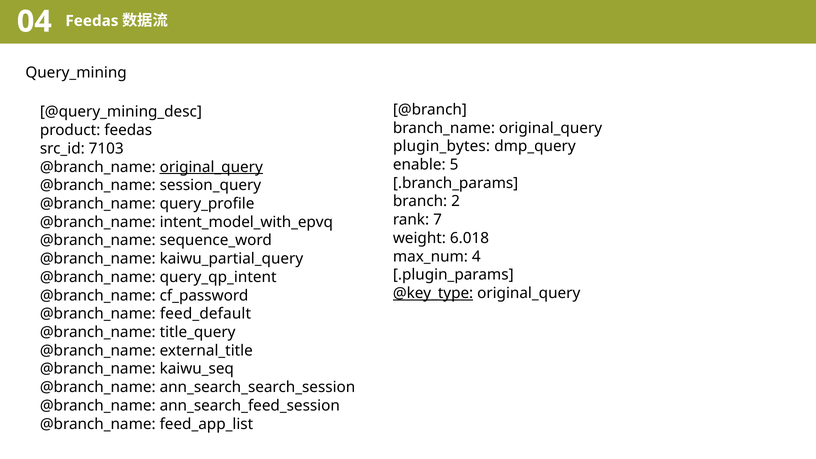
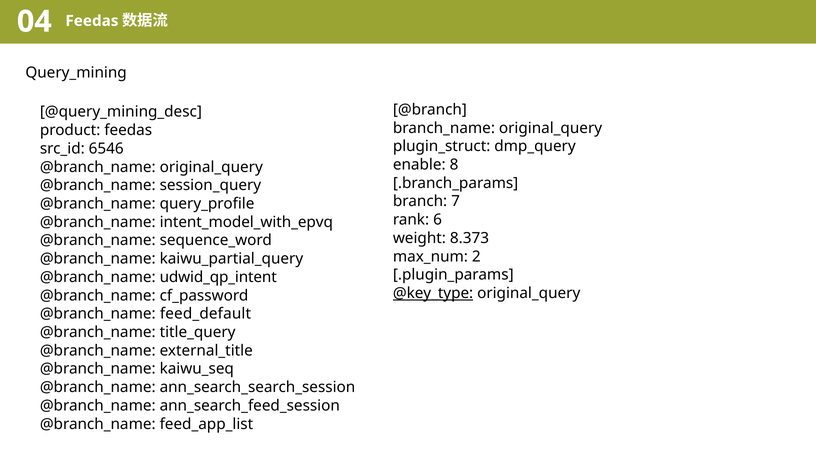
plugin_bytes: plugin_bytes -> plugin_struct (442, 146)
7103: 7103 -> 6546 (106, 149)
5: 5 -> 8 (454, 165)
original_query underline: present -> none (211, 167)
2: 2 -> 7 (456, 201)
7: 7 -> 6 (438, 220)
6.018: 6.018 -> 8.373 (469, 238)
4: 4 -> 2 (476, 257)
query_qp_intent: query_qp_intent -> udwid_qp_intent (218, 277)
